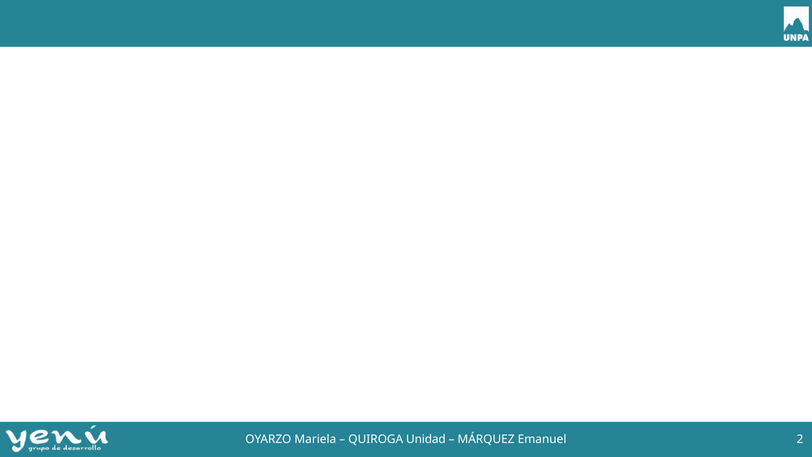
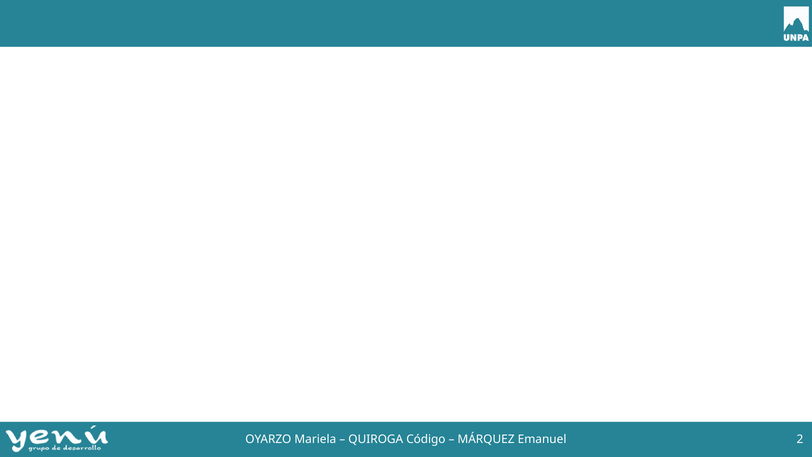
Unidad: Unidad -> Código (426, 439)
